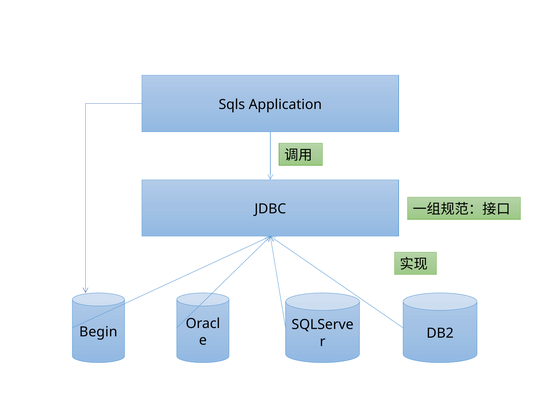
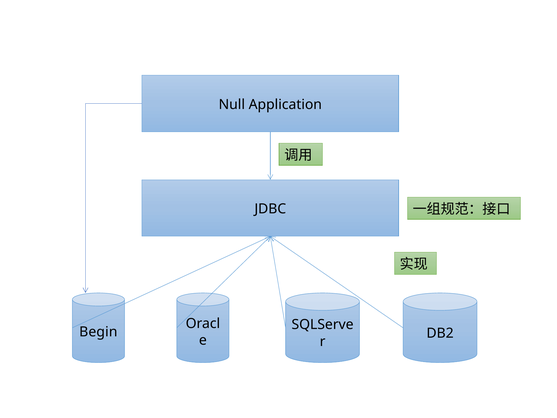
Sqls: Sqls -> Null (232, 104)
